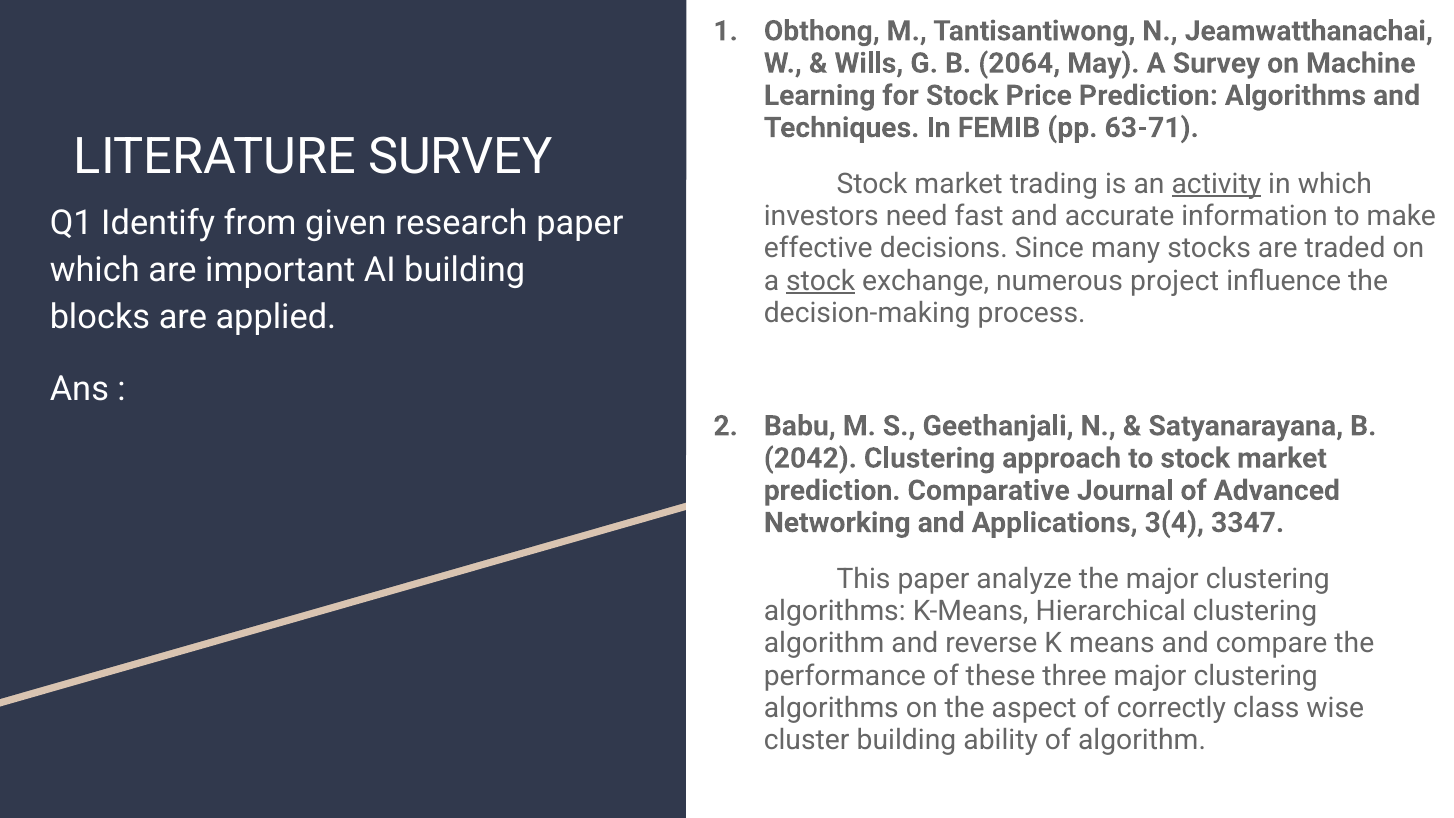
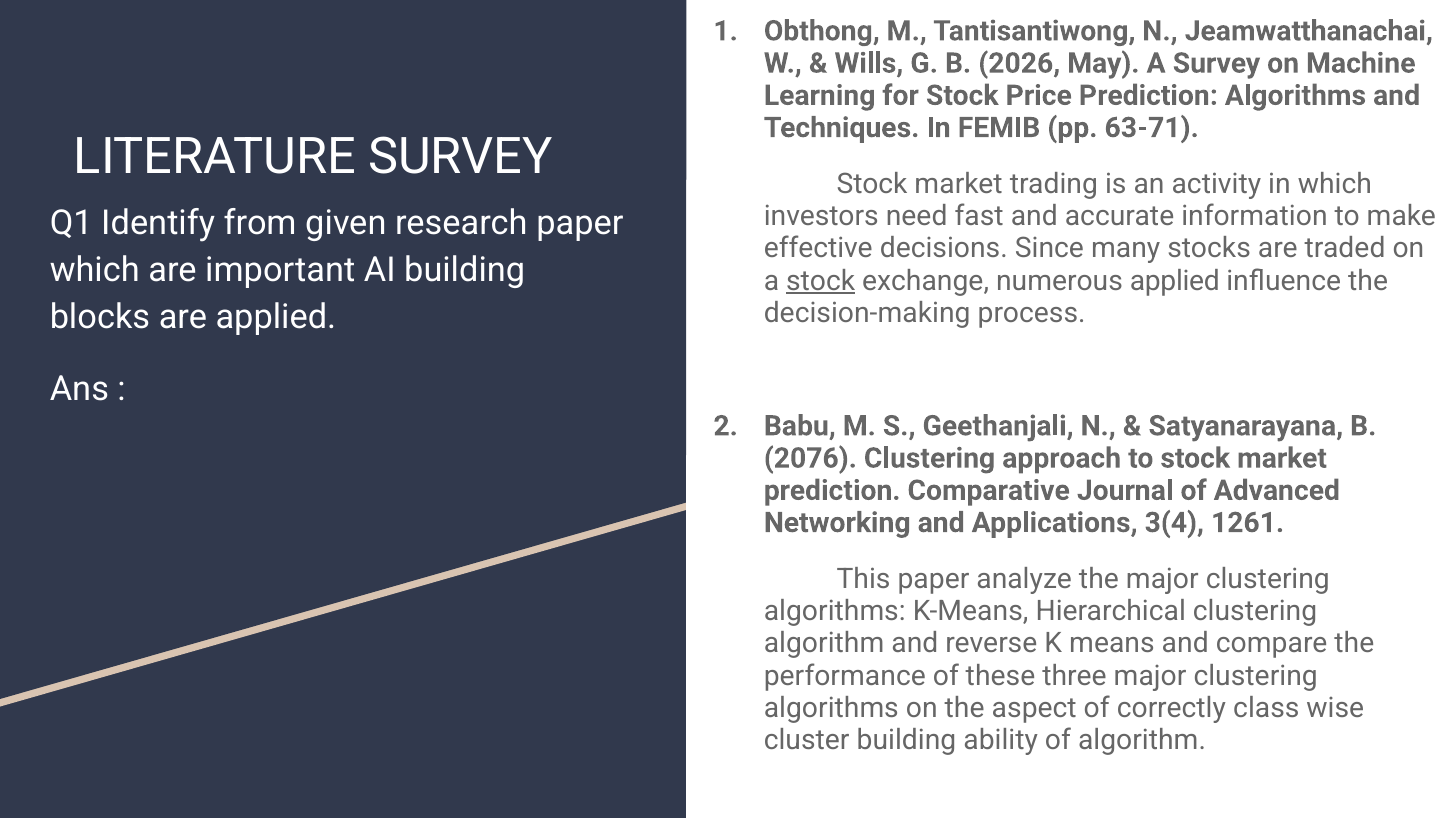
2064: 2064 -> 2026 (1019, 63)
activity underline: present -> none (1216, 184)
numerous project: project -> applied (1175, 281)
2042: 2042 -> 2076 (810, 458)
3347: 3347 -> 1261 (1248, 523)
